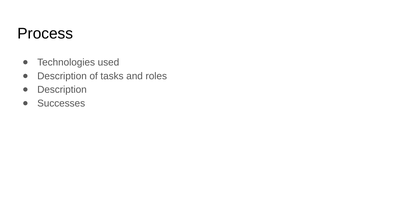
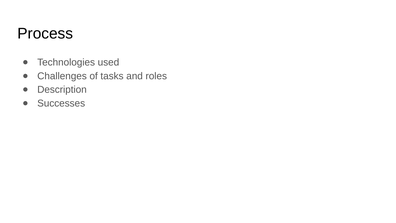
Description: Description -> Challenges (62, 76)
